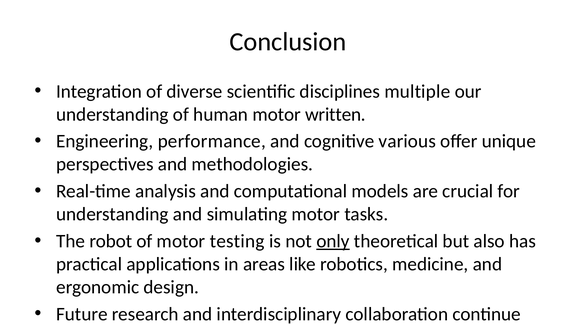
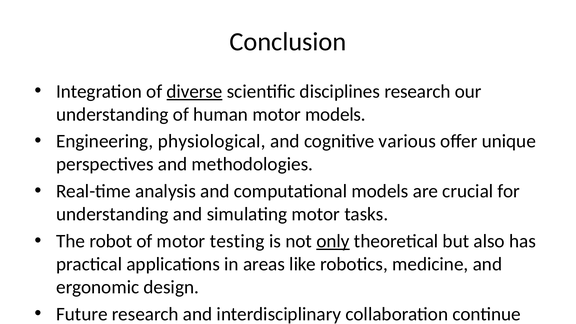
diverse underline: none -> present (195, 91)
disciplines multiple: multiple -> research (417, 91)
motor written: written -> models (335, 114)
Engineering performance: performance -> physiological (212, 141)
